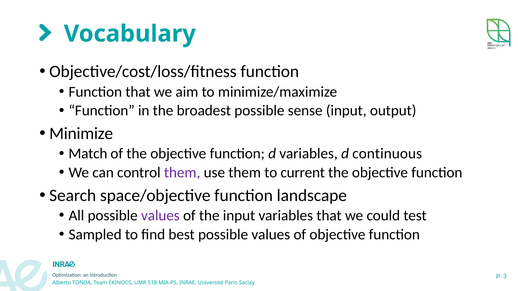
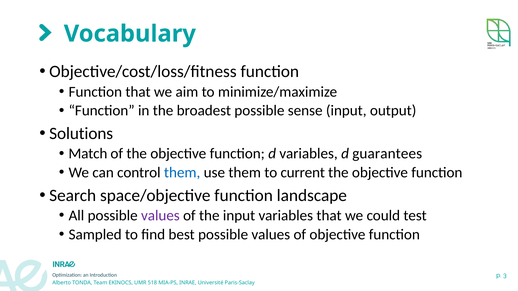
Minimize: Minimize -> Solutions (81, 134)
continuous: continuous -> guarantees (387, 154)
them colour: purple -> blue (182, 173)
